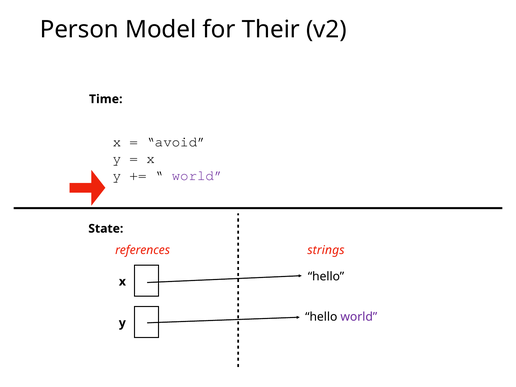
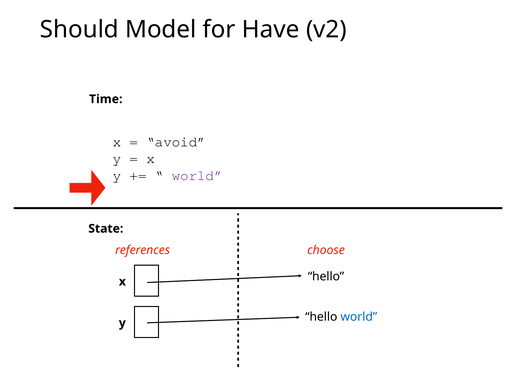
Person: Person -> Should (79, 30)
Their: Their -> Have (271, 30)
strings: strings -> choose (326, 250)
world colour: purple -> blue (359, 317)
